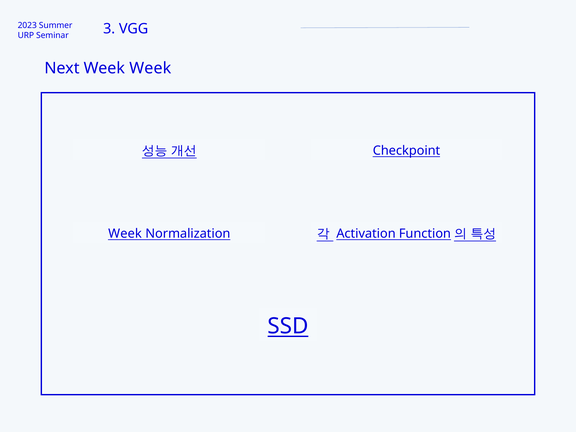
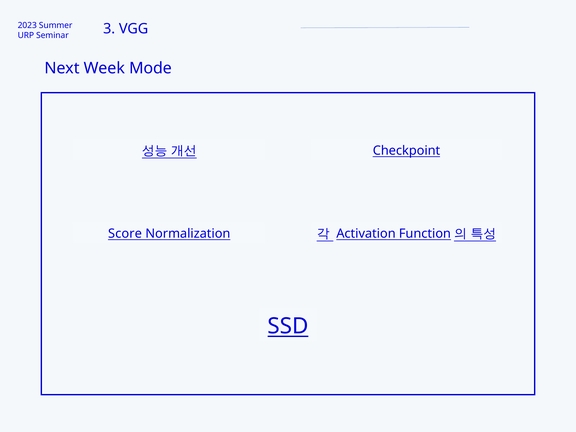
Week Week: Week -> Mode (150, 68)
Week: Week -> Score (125, 234)
